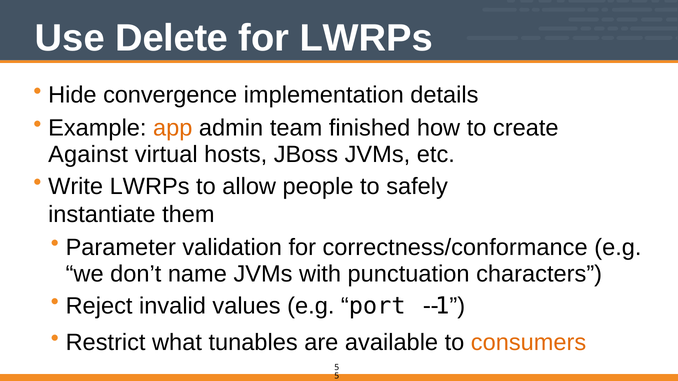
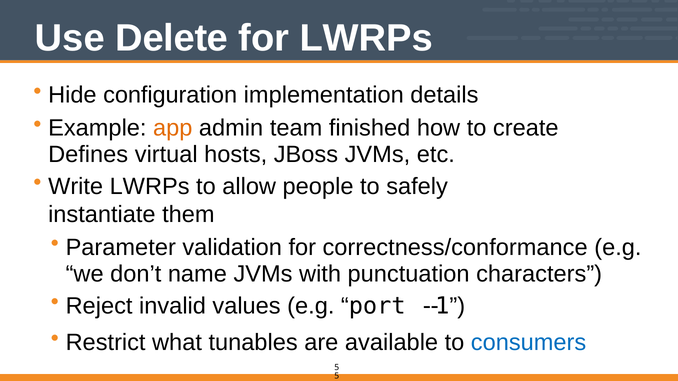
convergence: convergence -> configuration (170, 95)
Against: Against -> Defines (88, 155)
consumers colour: orange -> blue (529, 343)
